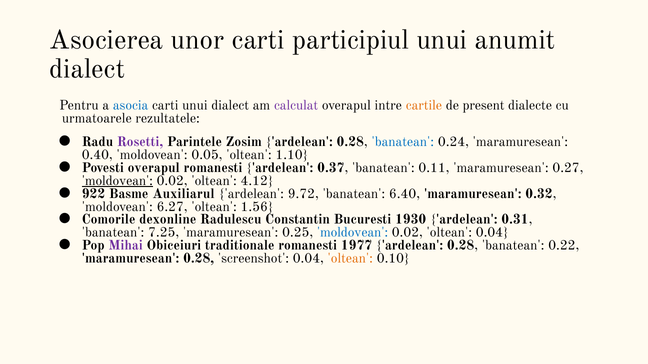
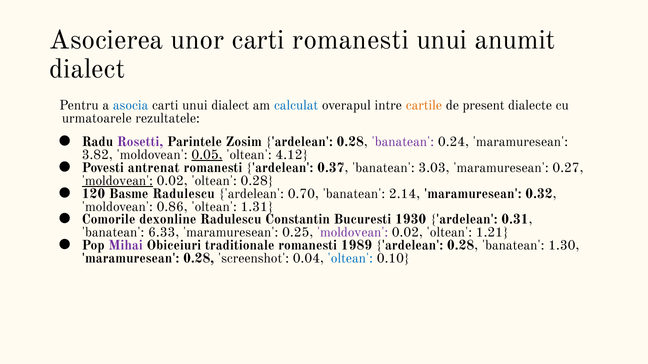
carti participiul: participiul -> romanesti (351, 40)
calculat colour: purple -> blue (296, 105)
banatean colour: blue -> purple (403, 142)
0.40: 0.40 -> 3.82 (97, 155)
0.05 underline: none -> present (207, 155)
1.10: 1.10 -> 4.12 (292, 155)
Povesti overapul: overapul -> antrenat (154, 168)
0.11: 0.11 -> 3.03 (434, 168)
oltean 4.12: 4.12 -> 0.28 (257, 181)
922: 922 -> 120 (94, 194)
Basme Auxiliarul: Auxiliarul -> Radulescu (184, 194)
9.72: 9.72 -> 0.70 (303, 194)
6.40: 6.40 -> 2.14 (405, 194)
6.27: 6.27 -> 0.86 (172, 207)
1.56: 1.56 -> 1.31 (257, 207)
7.25: 7.25 -> 6.33 (164, 233)
moldovean colour: blue -> purple (353, 233)
oltean 0.04: 0.04 -> 1.21 (492, 233)
1977: 1977 -> 1989 (357, 246)
0.22: 0.22 -> 1.30 (564, 246)
oltean colour: orange -> blue (350, 259)
